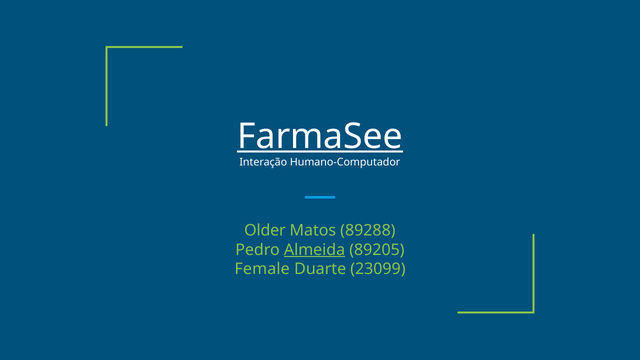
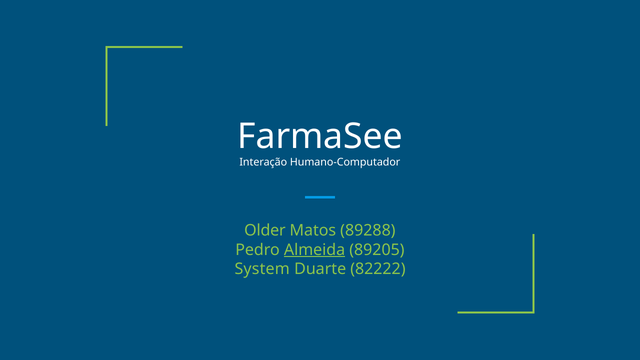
FarmaSee underline: present -> none (320, 136)
Female: Female -> System (262, 269)
23099: 23099 -> 82222 (378, 269)
